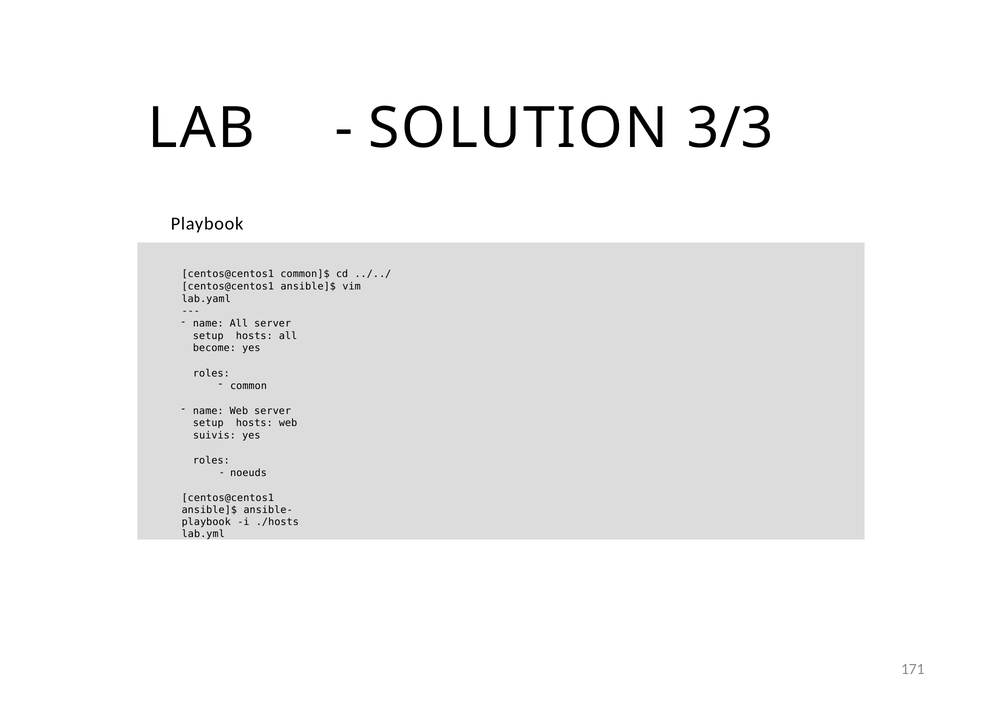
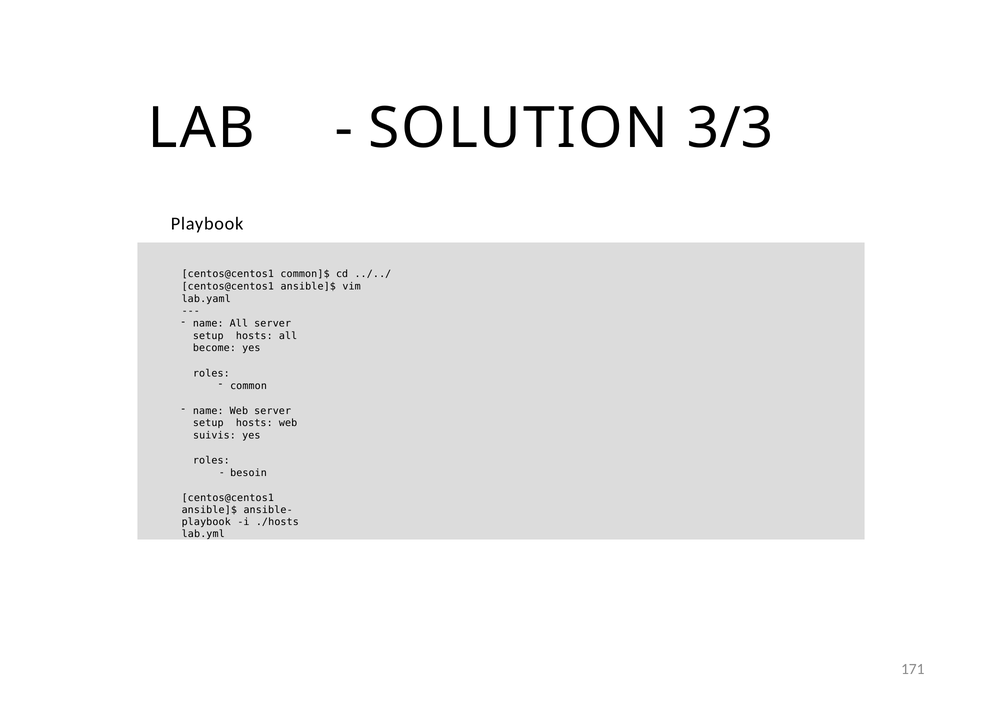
noeuds: noeuds -> besoin (248, 473)
